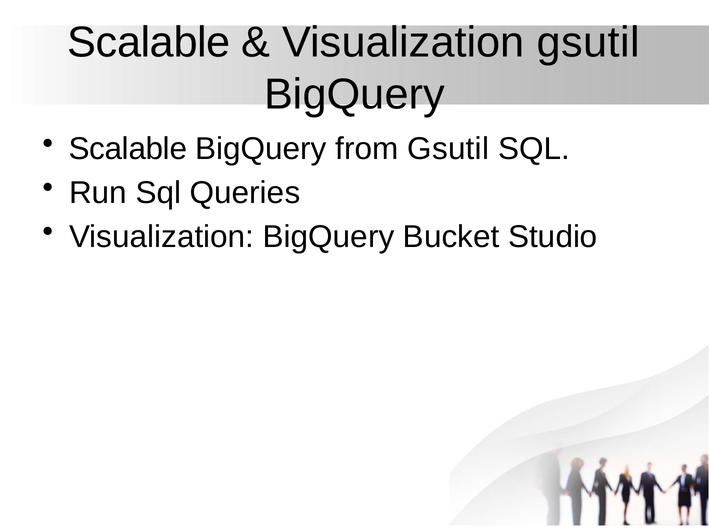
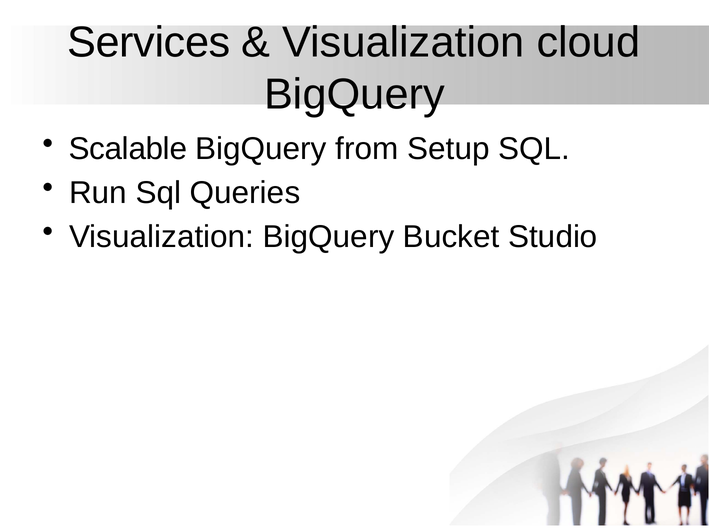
Scalable: Scalable -> Services (149, 43)
Visualization gsutil: gsutil -> cloud (588, 43)
from Gsutil: Gsutil -> Setup (448, 149)
